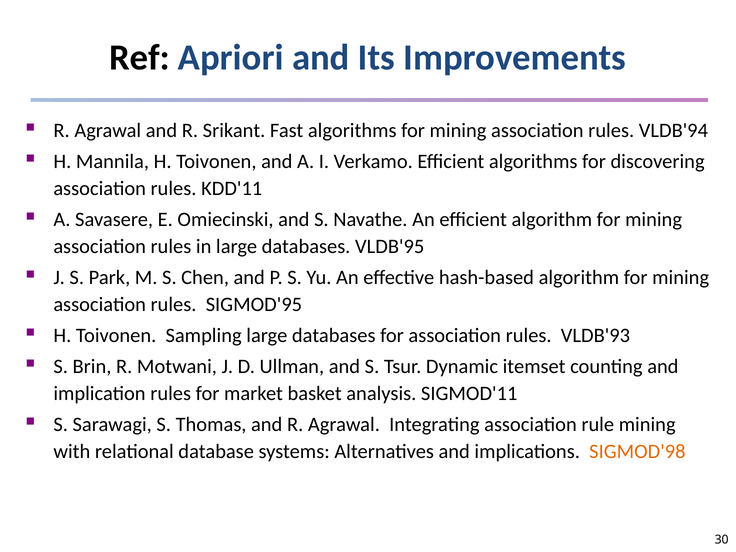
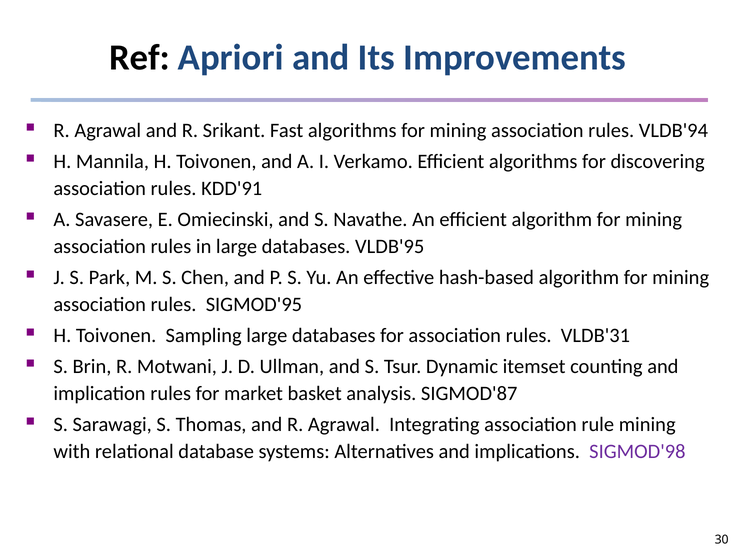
KDD'11: KDD'11 -> KDD'91 (232, 188)
VLDB'93: VLDB'93 -> VLDB'31 (595, 335)
SIGMOD'11: SIGMOD'11 -> SIGMOD'87 (469, 393)
SIGMOD'98 colour: orange -> purple (637, 452)
